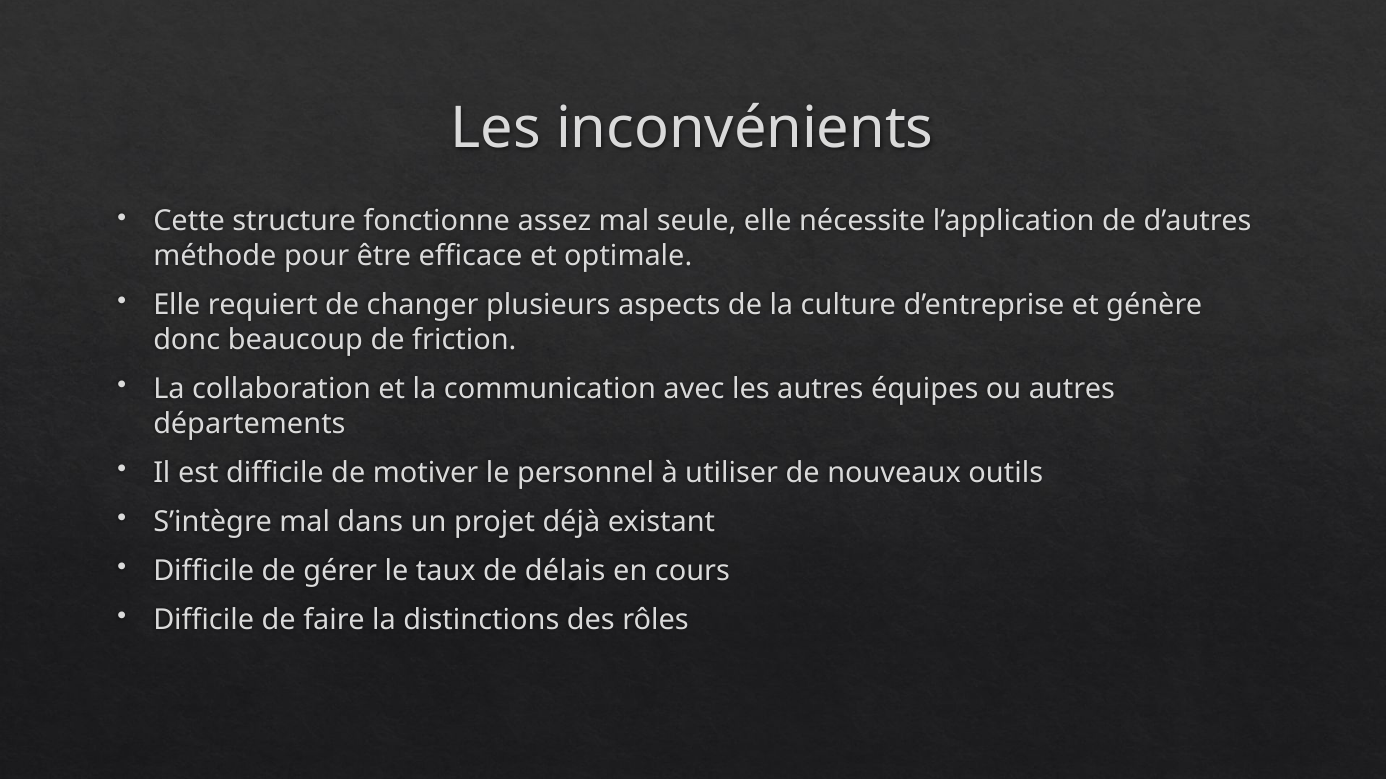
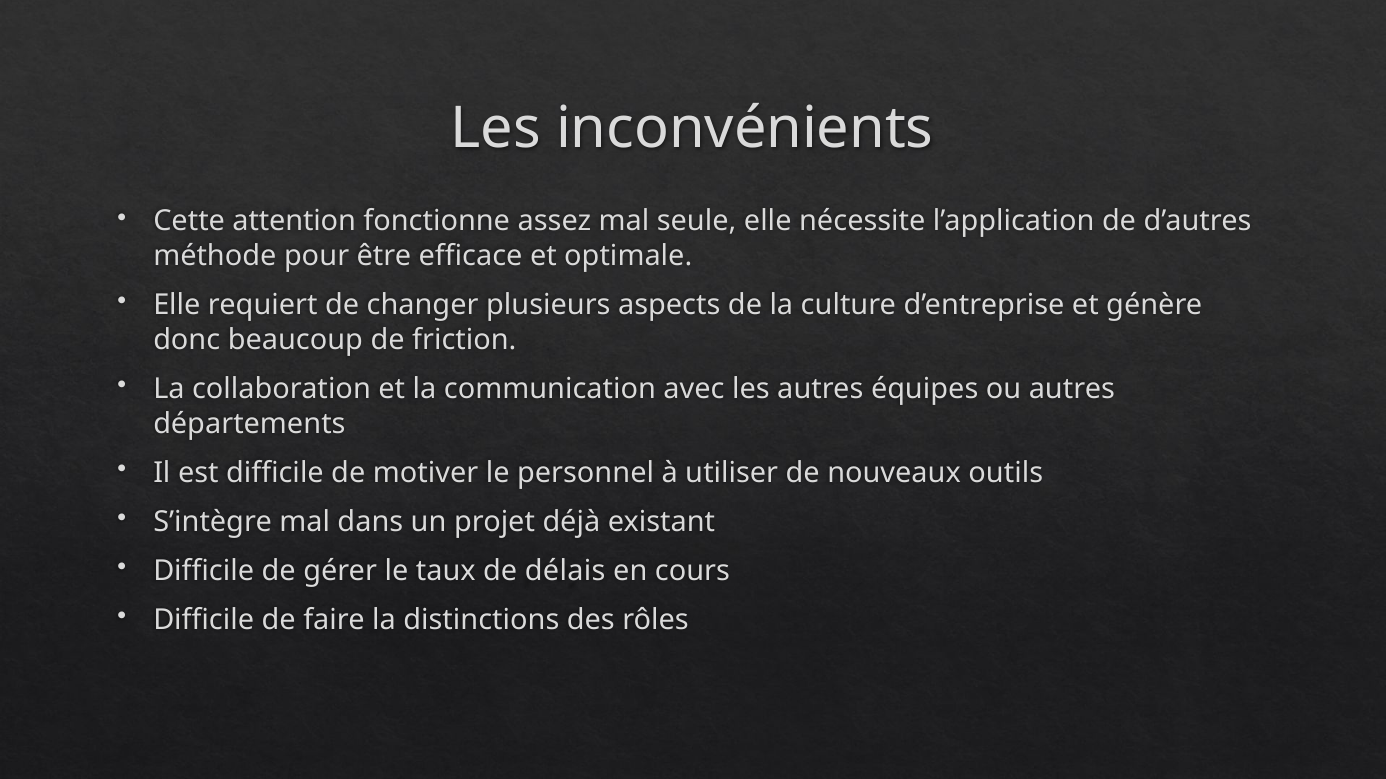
structure: structure -> attention (294, 222)
